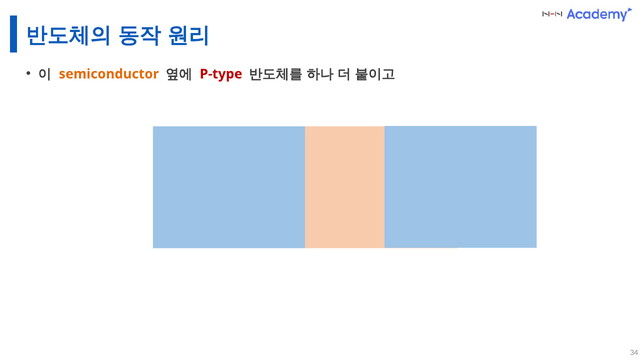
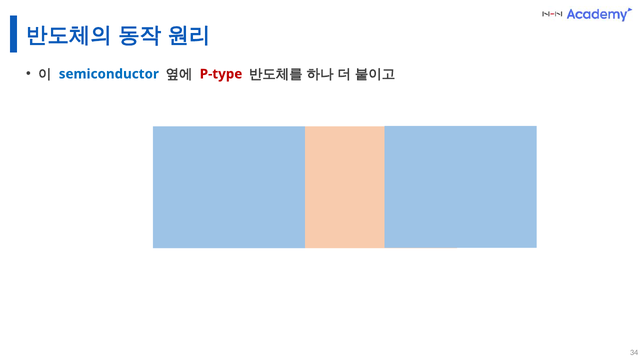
semiconductor colour: orange -> blue (109, 74)
